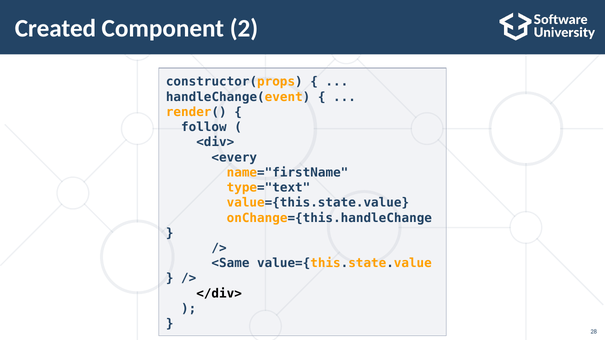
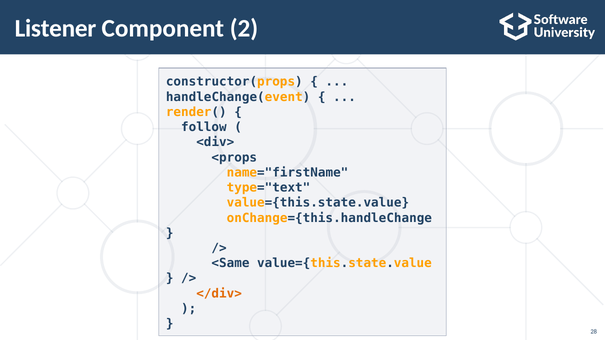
Created: Created -> Listener (55, 29)
<every: <every -> <props (234, 158)
</div> colour: black -> orange (219, 294)
